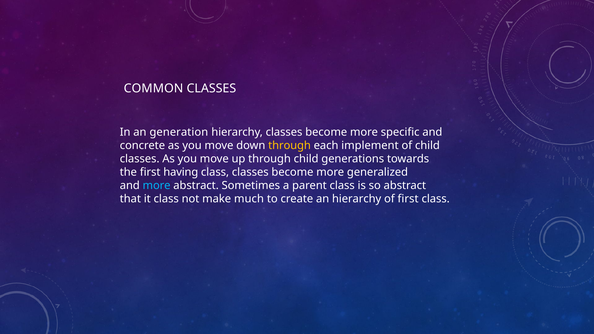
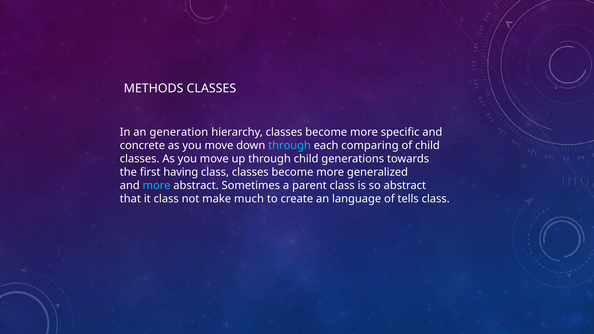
COMMON: COMMON -> METHODS (154, 88)
through colour: yellow -> light blue (290, 146)
implement: implement -> comparing (370, 146)
an hierarchy: hierarchy -> language (357, 199)
of first: first -> tells (408, 199)
